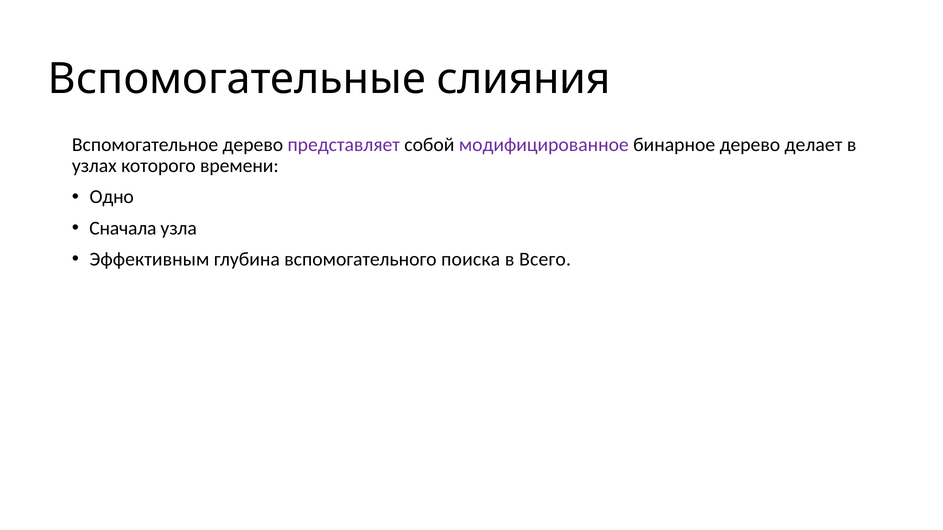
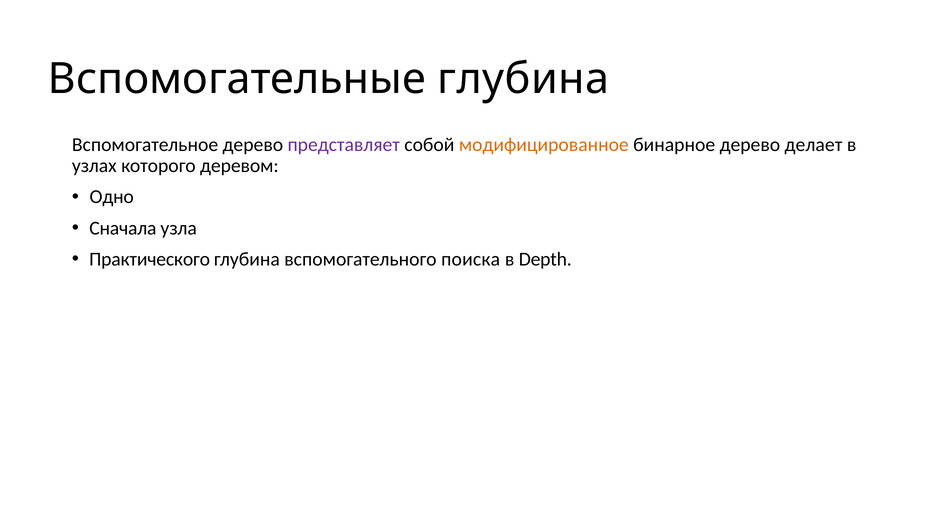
Вспомогательные слияния: слияния -> глубина (523, 79)
модифицированное colour: purple -> orange (544, 145)
времени: времени -> деревом (239, 166)
Эффективным: Эффективным -> Практического (150, 259)
Всего: Всего -> Depth (545, 259)
